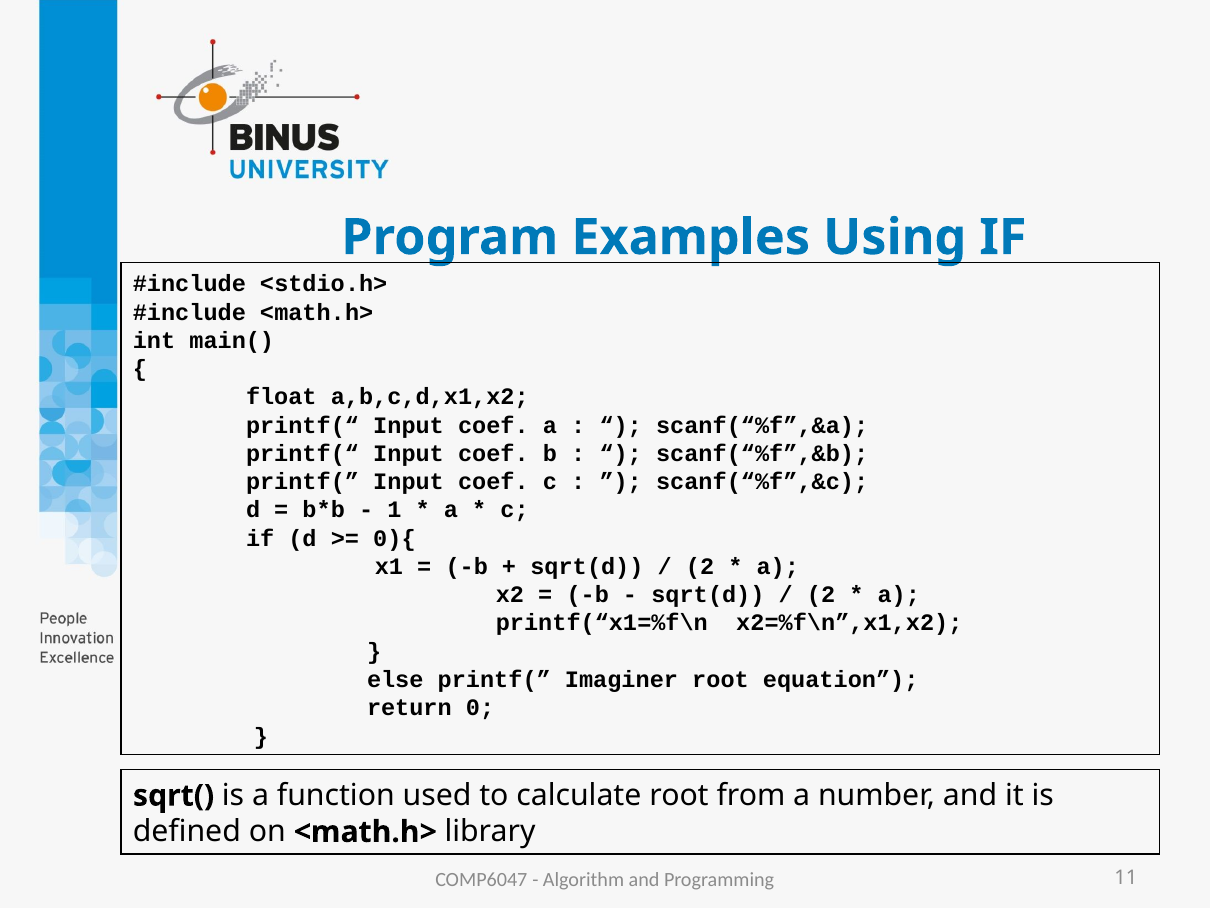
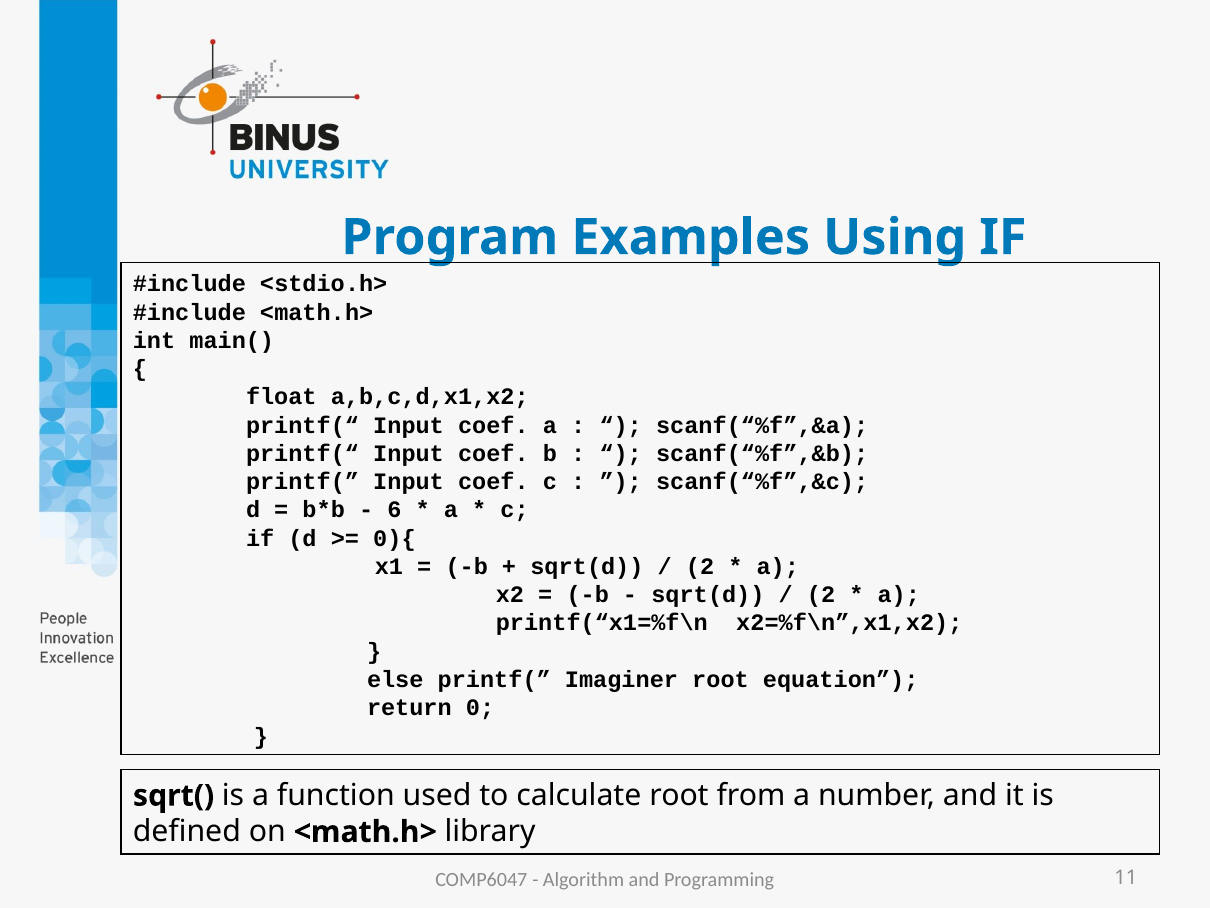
1: 1 -> 6 (394, 510)
